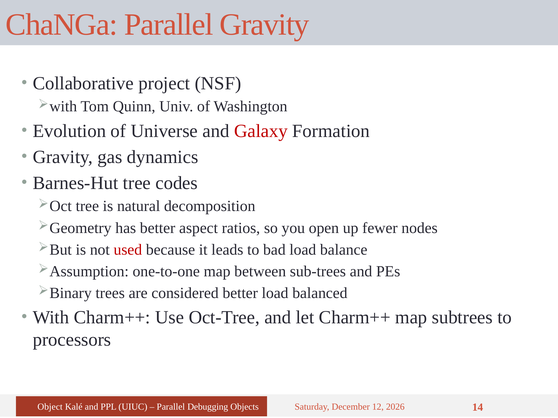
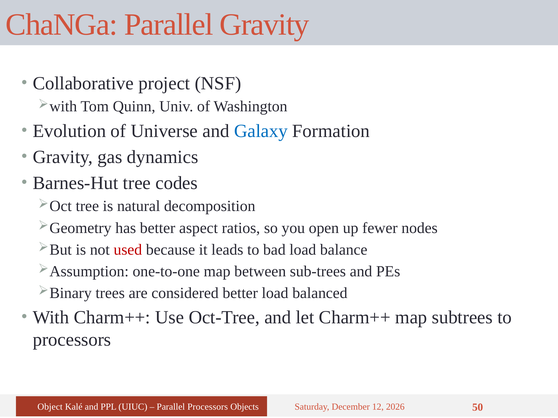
Galaxy colour: red -> blue (261, 131)
Parallel Debugging: Debugging -> Processors (208, 407)
14: 14 -> 50 (478, 408)
